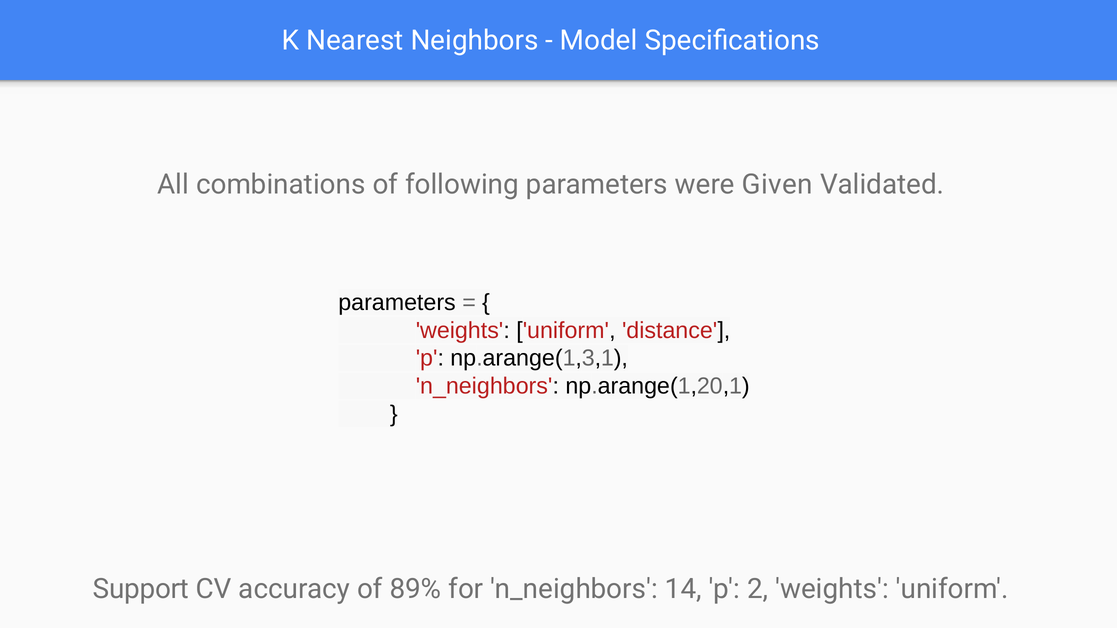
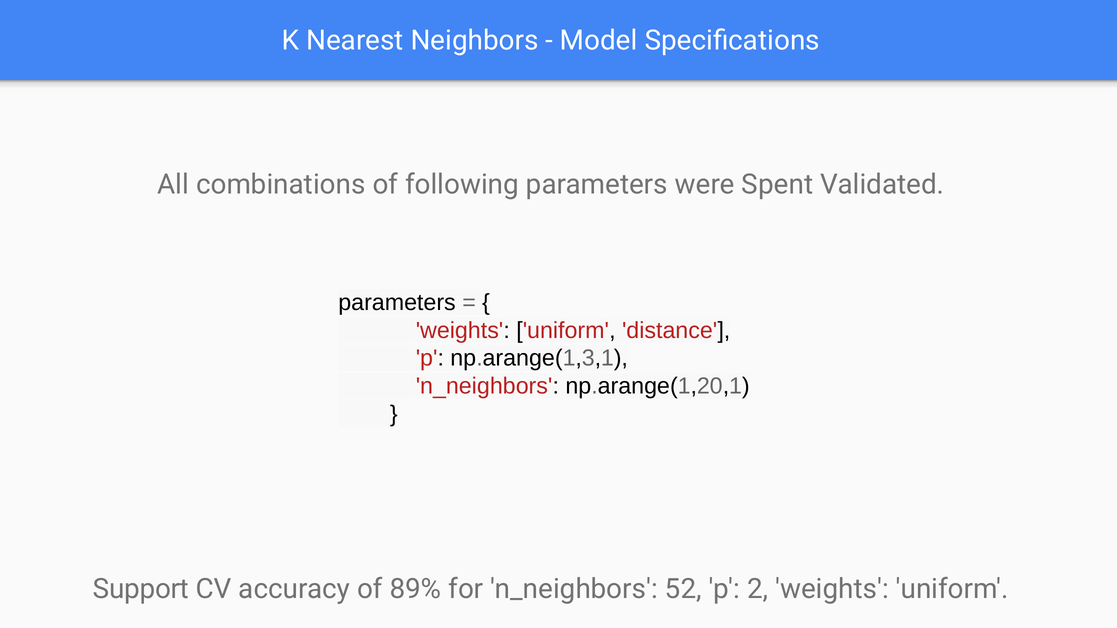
Given: Given -> Spent (777, 185)
14: 14 -> 52 (683, 589)
